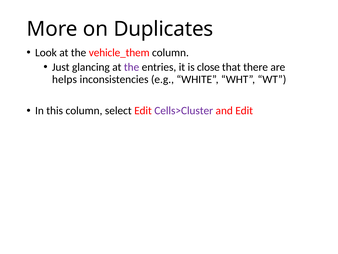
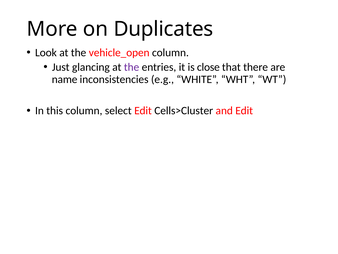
vehicle_them: vehicle_them -> vehicle_open (119, 53)
helps: helps -> name (65, 79)
Cells>Cluster colour: purple -> black (184, 111)
